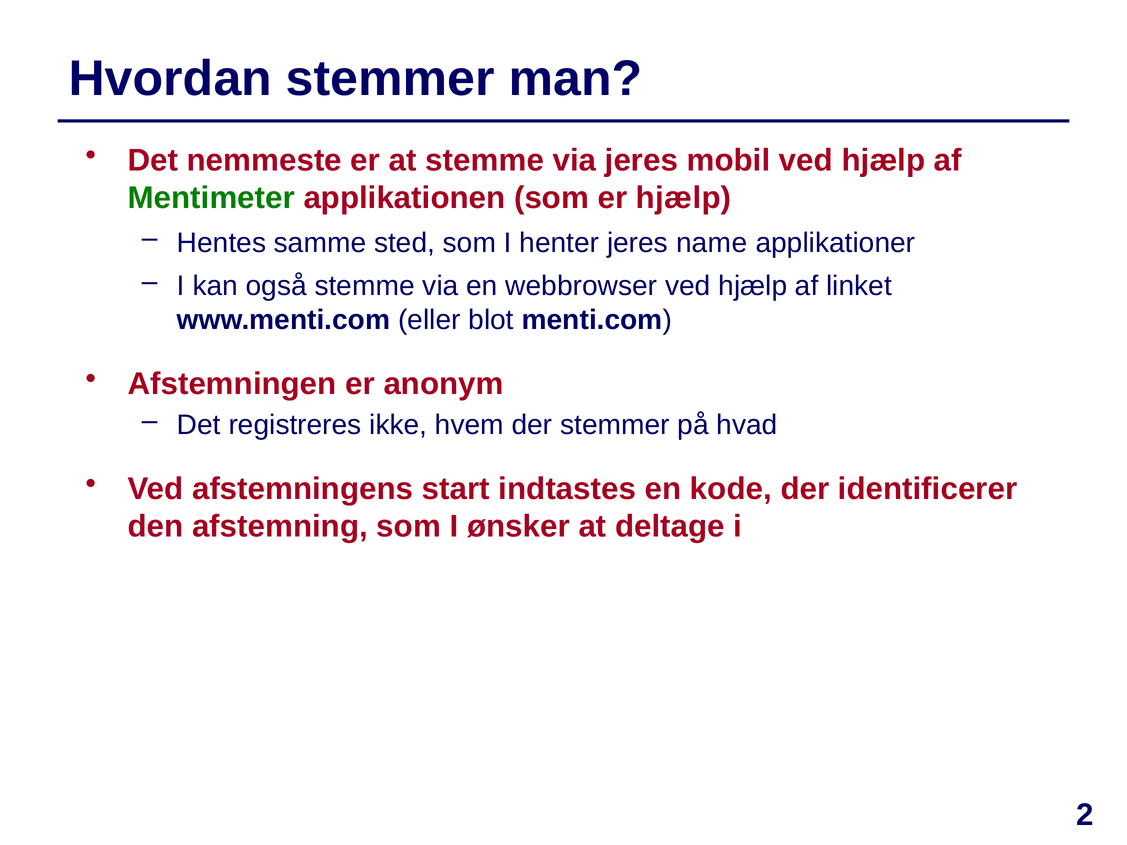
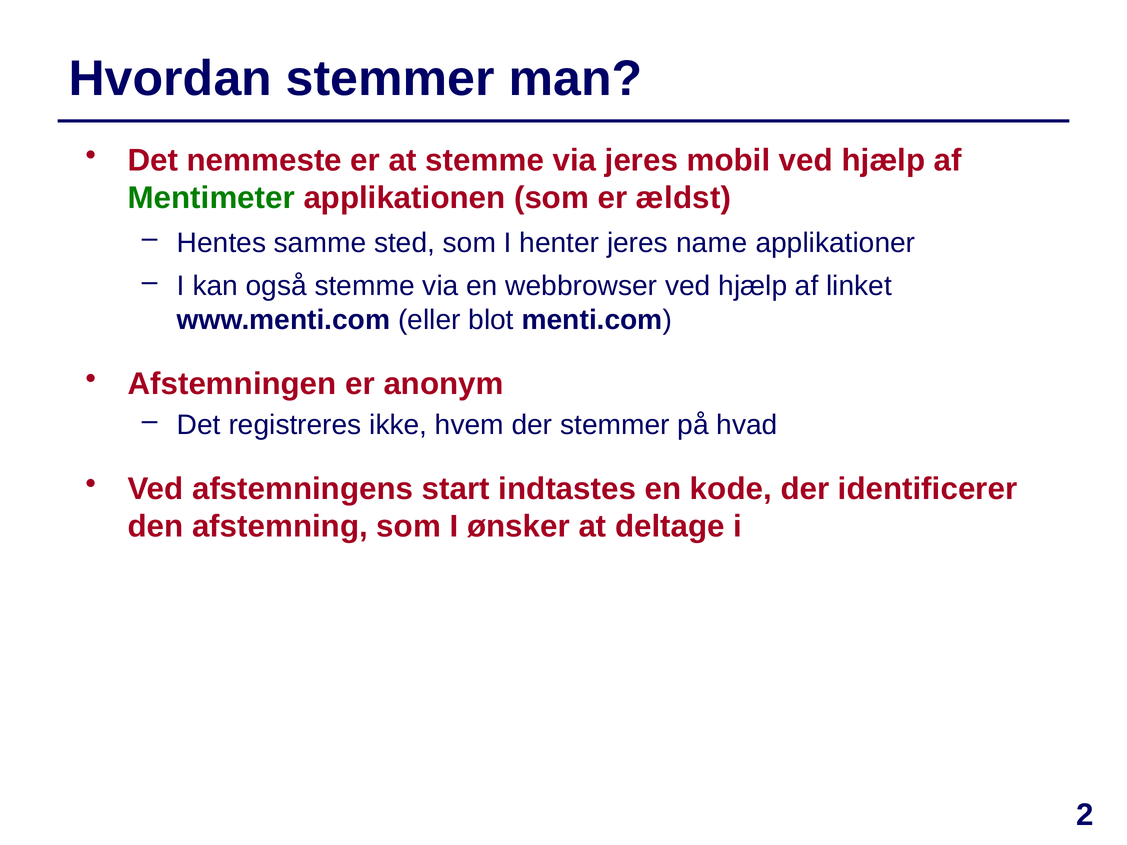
er hjælp: hjælp -> ældst (684, 198)
